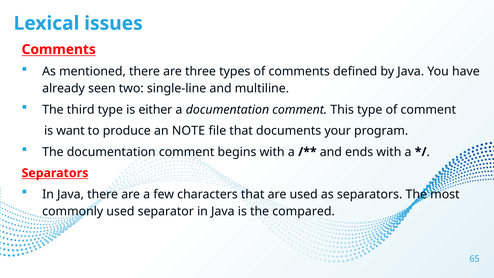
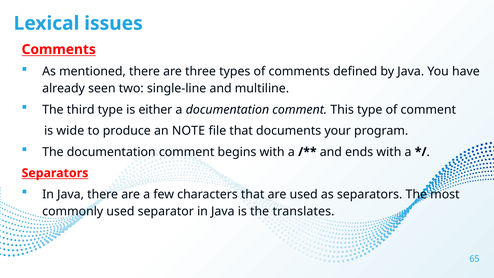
want: want -> wide (70, 131)
compared: compared -> translates (304, 211)
